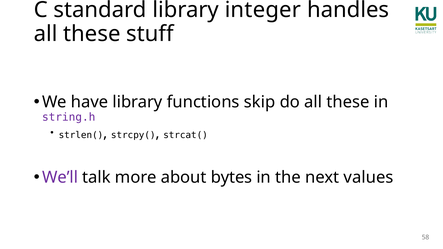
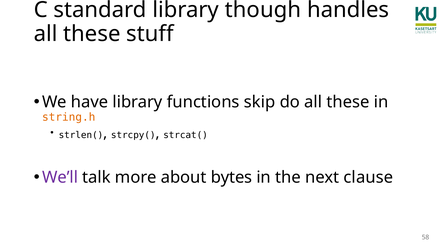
integer: integer -> though (263, 10)
string.h colour: purple -> orange (69, 117)
values: values -> clause (368, 177)
